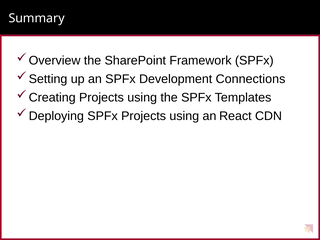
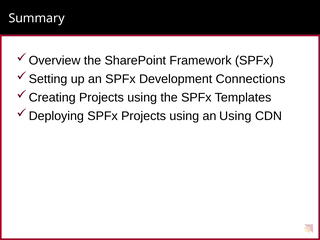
an React: React -> Using (235, 116)
